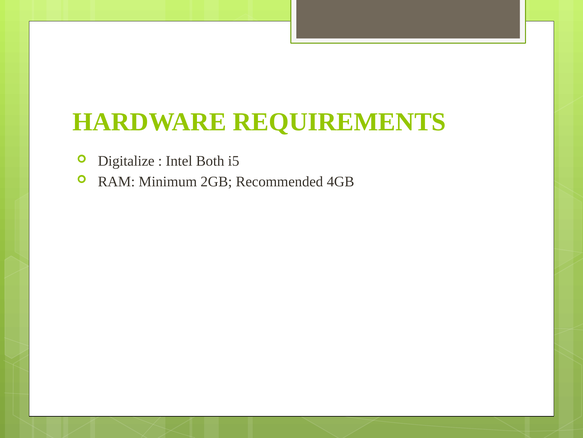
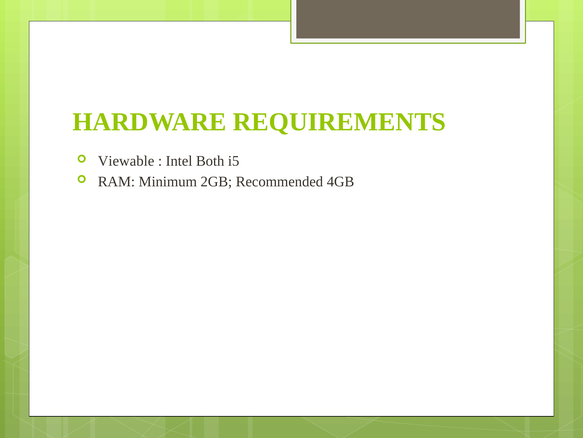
Digitalize: Digitalize -> Viewable (126, 161)
